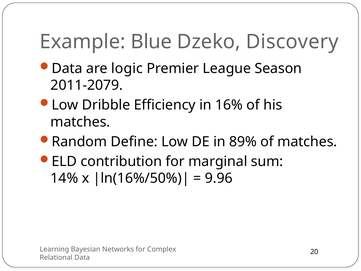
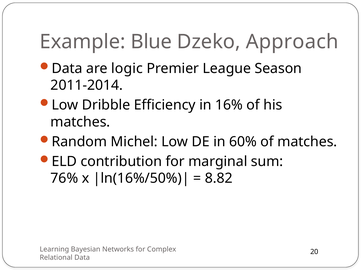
Discovery: Discovery -> Approach (292, 42)
2011-2079: 2011-2079 -> 2011-2014 (87, 85)
Define: Define -> Michel (134, 142)
89%: 89% -> 60% (243, 142)
14%: 14% -> 76% (64, 178)
9.96: 9.96 -> 8.82 (219, 178)
